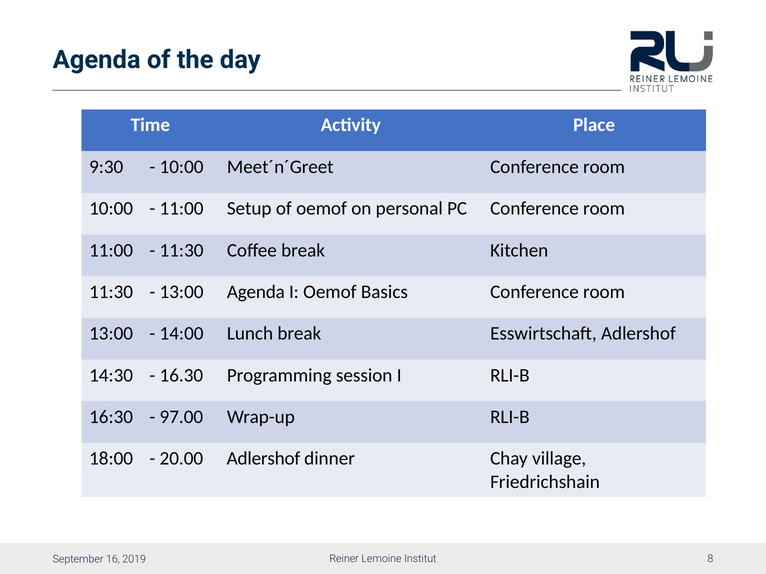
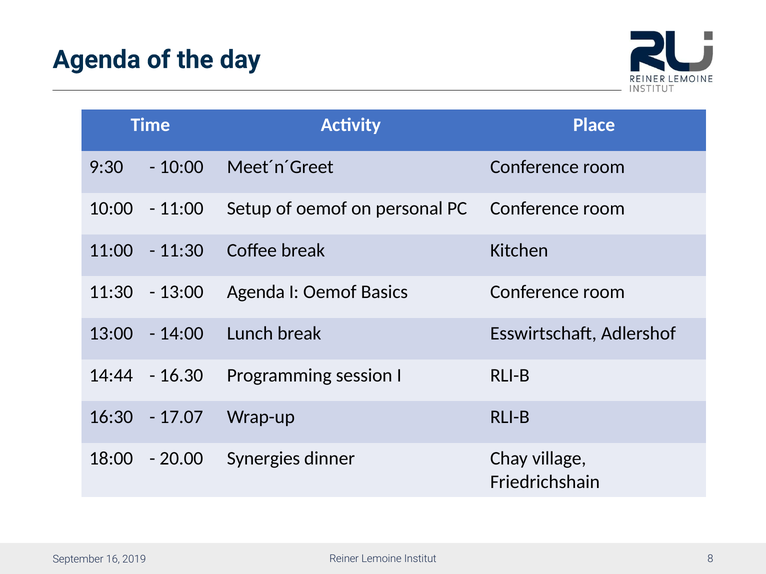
14:30: 14:30 -> 14:44 (111, 376)
97.00: 97.00 -> 17.07 (181, 417)
20.00 Adlershof: Adlershof -> Synergies (263, 459)
